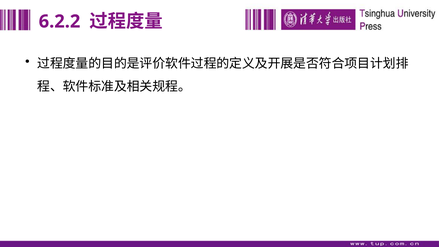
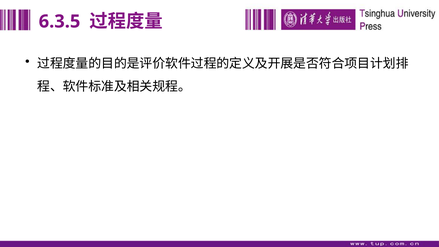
6.2.2: 6.2.2 -> 6.3.5 (60, 21)
